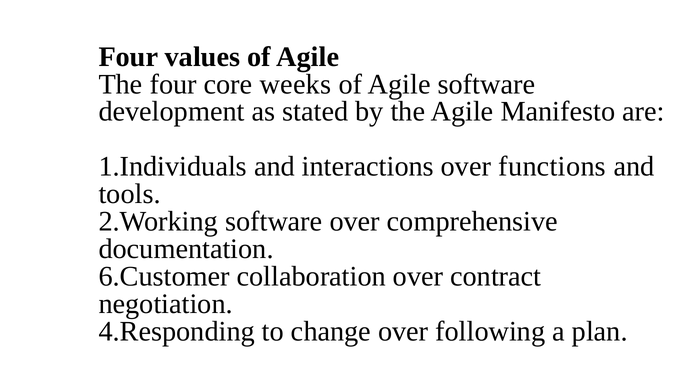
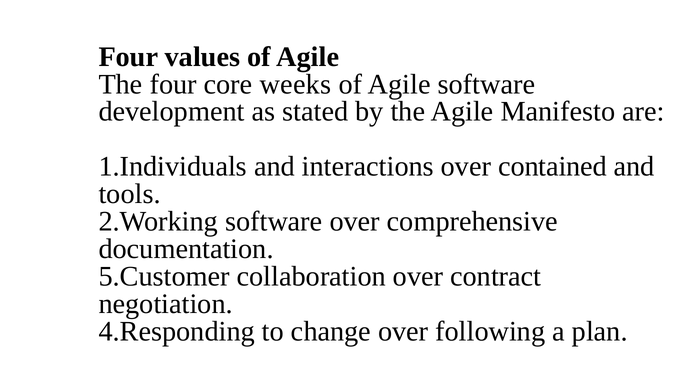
functions: functions -> contained (552, 167)
6.Customer: 6.Customer -> 5.Customer (164, 277)
